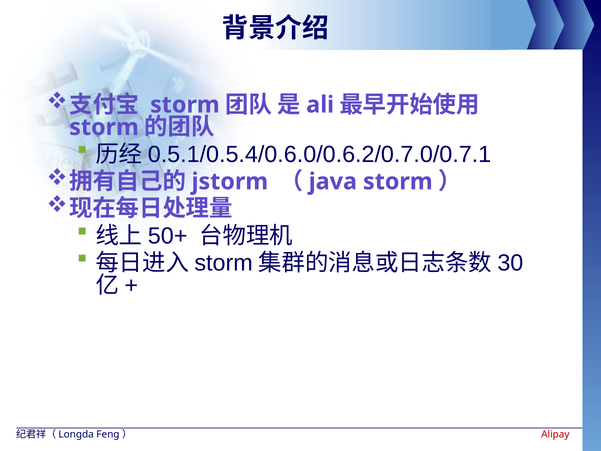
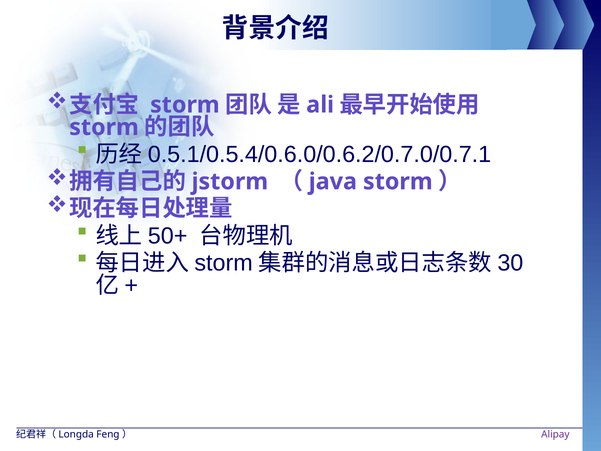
Alipay colour: red -> purple (555, 434)
